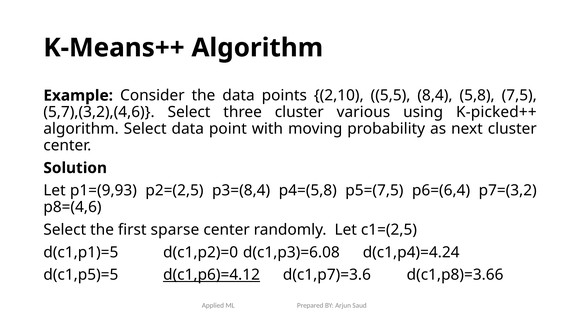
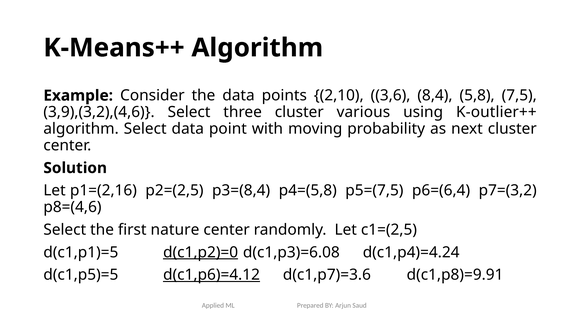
5,5: 5,5 -> 3,6 (391, 96)
5,7),(3,2),(4,6: 5,7),(3,2),(4,6 -> 3,9),(3,2),(4,6 (99, 112)
K-picked++: K-picked++ -> K-outlier++ (496, 112)
p1=(9,93: p1=(9,93 -> p1=(2,16 (103, 191)
sparse: sparse -> nature (175, 230)
d(c1,p2)=0 underline: none -> present (201, 252)
d(c1,p8)=3.66: d(c1,p8)=3.66 -> d(c1,p8)=9.91 (455, 275)
